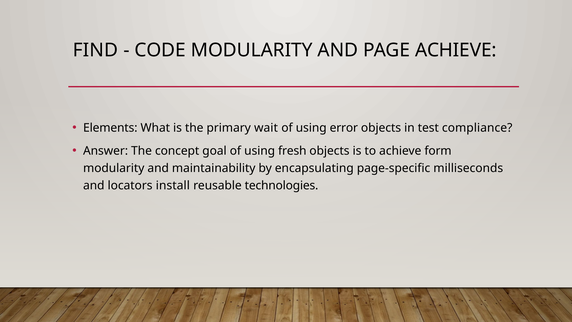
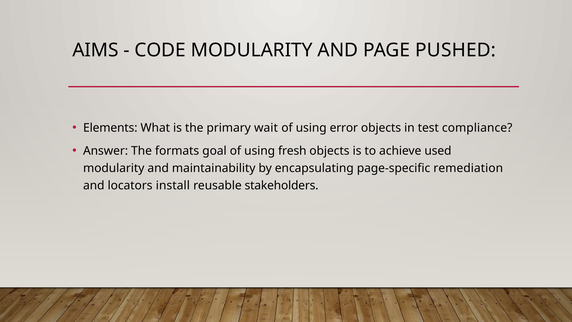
FIND: FIND -> AIMS (96, 50)
PAGE ACHIEVE: ACHIEVE -> PUSHED (456, 50)
concept: concept -> formats (177, 151)
form: form -> used (438, 151)
milliseconds: milliseconds -> remediation (468, 168)
technologies: technologies -> stakeholders (282, 185)
